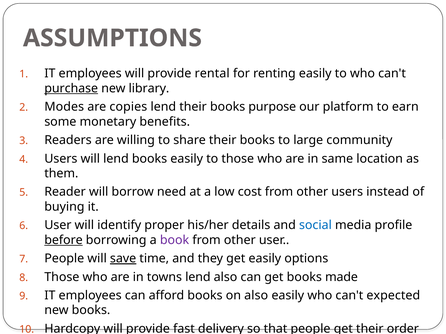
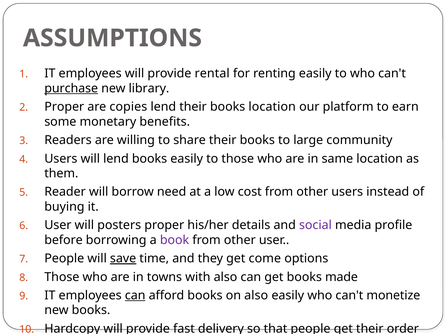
Modes: Modes -> Proper (64, 107)
books purpose: purpose -> location (272, 107)
identify: identify -> posters (119, 226)
social colour: blue -> purple (315, 226)
before underline: present -> none (64, 240)
get easily: easily -> come (265, 259)
towns lend: lend -> with (198, 277)
can underline: none -> present (135, 296)
expected: expected -> monetize (393, 296)
